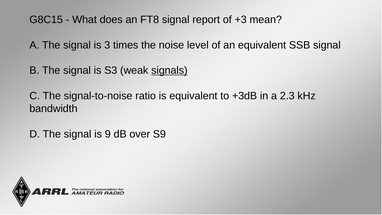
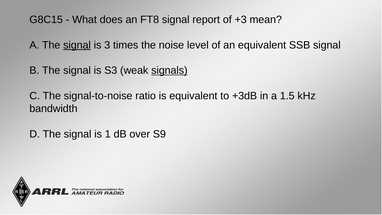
signal underline: none -> present (77, 45)
2.3: 2.3 -> 1.5 (287, 96)
9: 9 -> 1 (108, 134)
